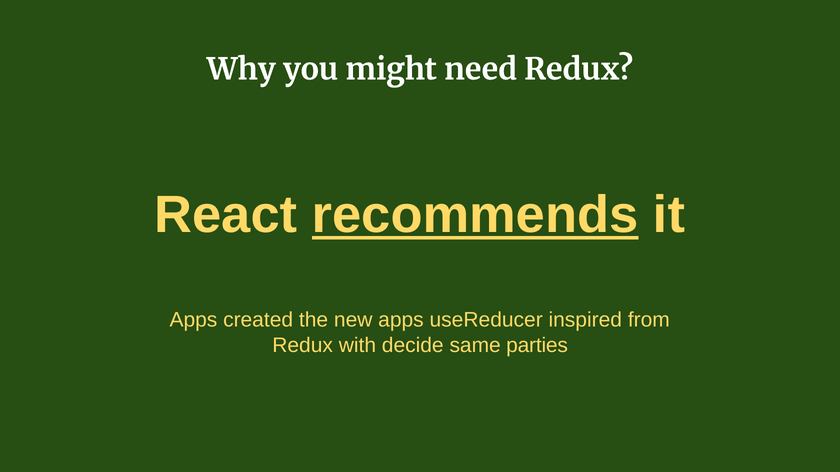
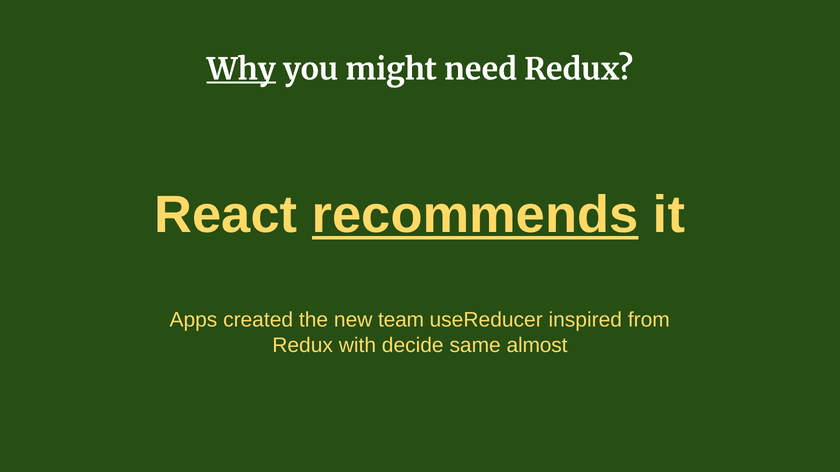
Why underline: none -> present (241, 70)
new apps: apps -> team (401, 320)
parties: parties -> almost (537, 346)
